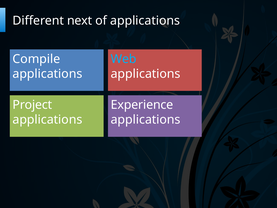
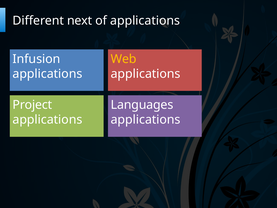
Compile: Compile -> Infusion (36, 59)
Web colour: light blue -> yellow (124, 59)
Experience: Experience -> Languages (142, 105)
